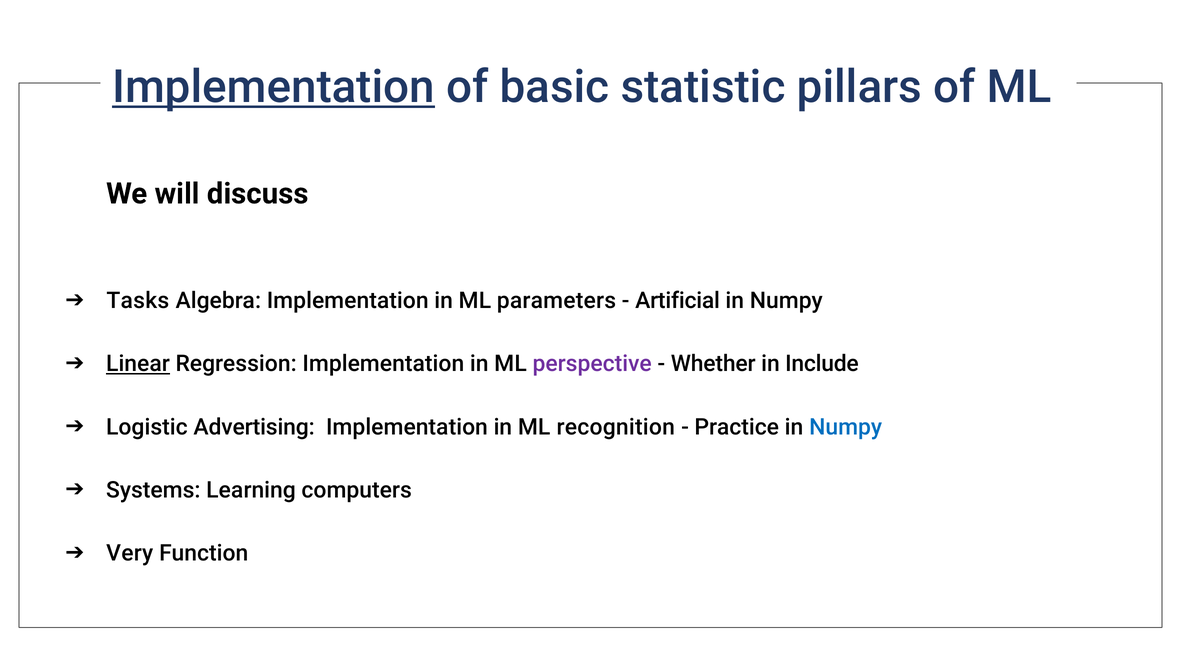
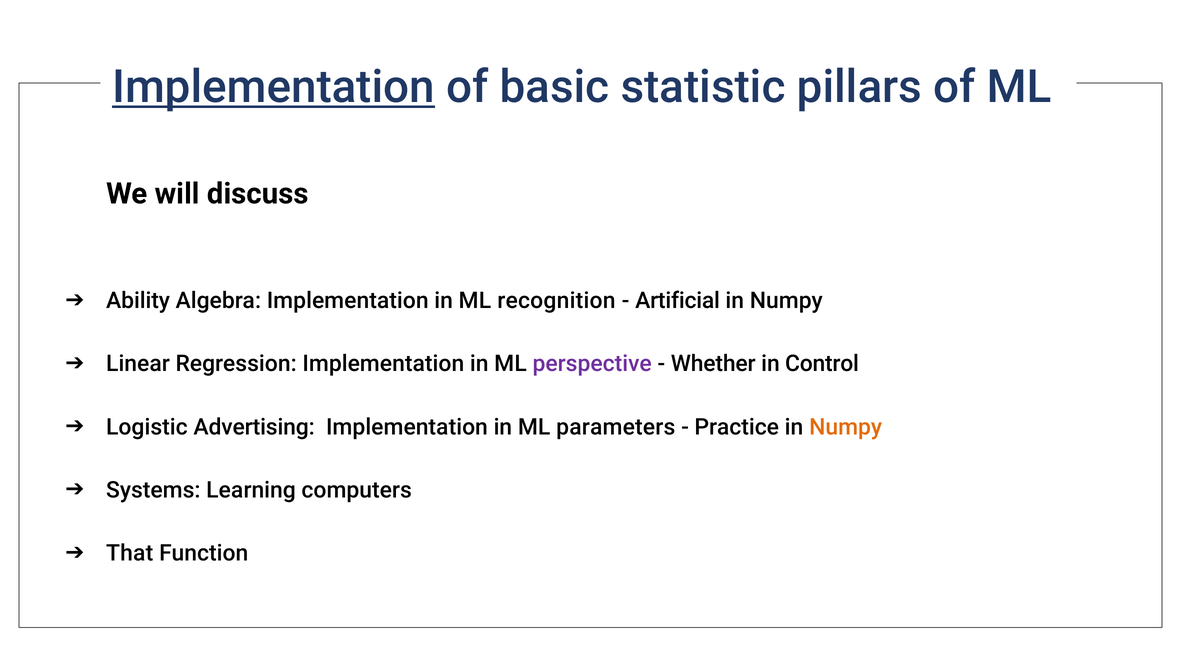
Tasks: Tasks -> Ability (138, 301)
parameters: parameters -> recognition (556, 301)
Linear underline: present -> none (138, 364)
Include: Include -> Control (822, 364)
recognition: recognition -> parameters (616, 427)
Numpy colour: blue -> orange (846, 427)
Very: Very -> That (130, 553)
